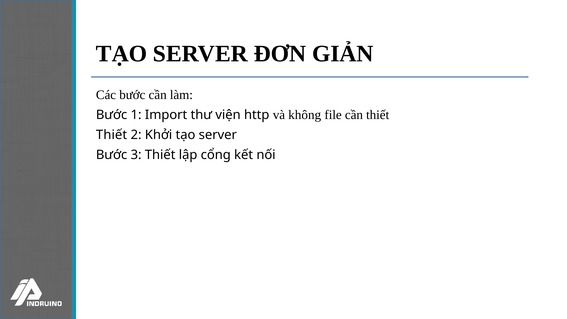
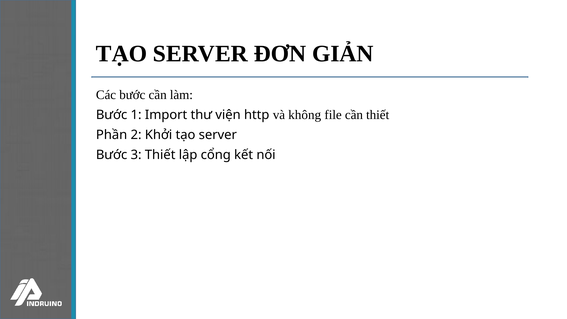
Thiết: Thiết -> Phần (112, 135)
